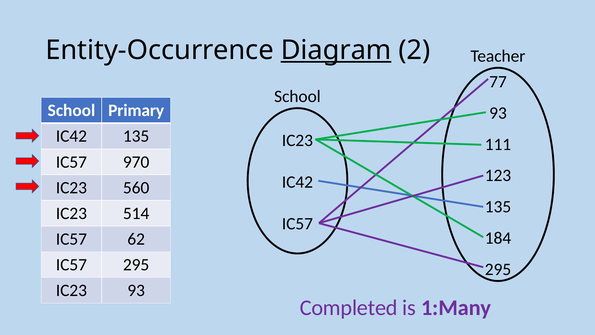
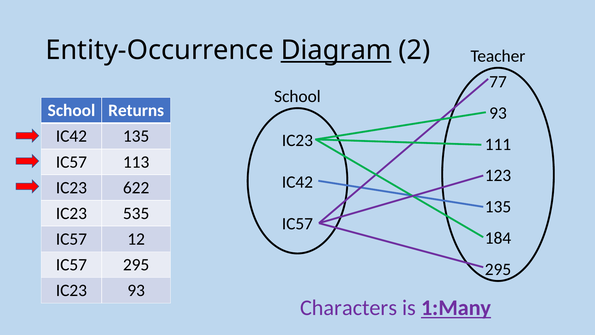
Primary: Primary -> Returns (136, 110)
970: 970 -> 113 (136, 162)
560: 560 -> 622 (136, 187)
514: 514 -> 535 (136, 213)
62: 62 -> 12 (136, 239)
Completed: Completed -> Characters (349, 308)
1:Many underline: none -> present (456, 308)
